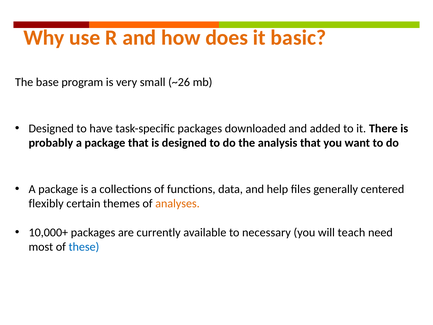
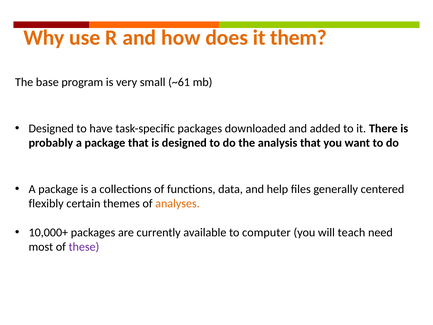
basic: basic -> them (299, 38)
~26: ~26 -> ~61 (179, 82)
necessary: necessary -> computer (266, 232)
these colour: blue -> purple (84, 247)
